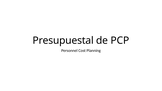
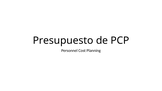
Presupuestal: Presupuestal -> Presupuesto (63, 40)
